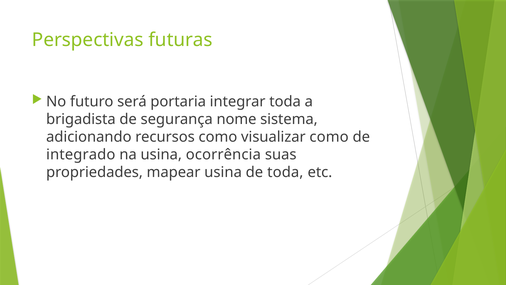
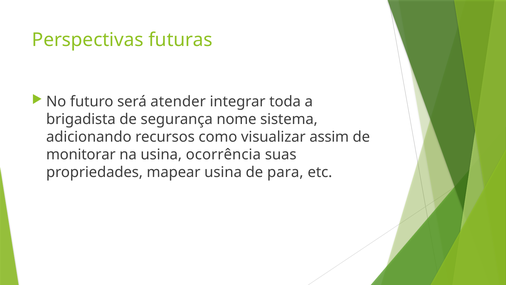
portaria: portaria -> atender (178, 101)
visualizar como: como -> assim (329, 137)
integrado: integrado -> monitorar (81, 154)
de toda: toda -> para (285, 172)
